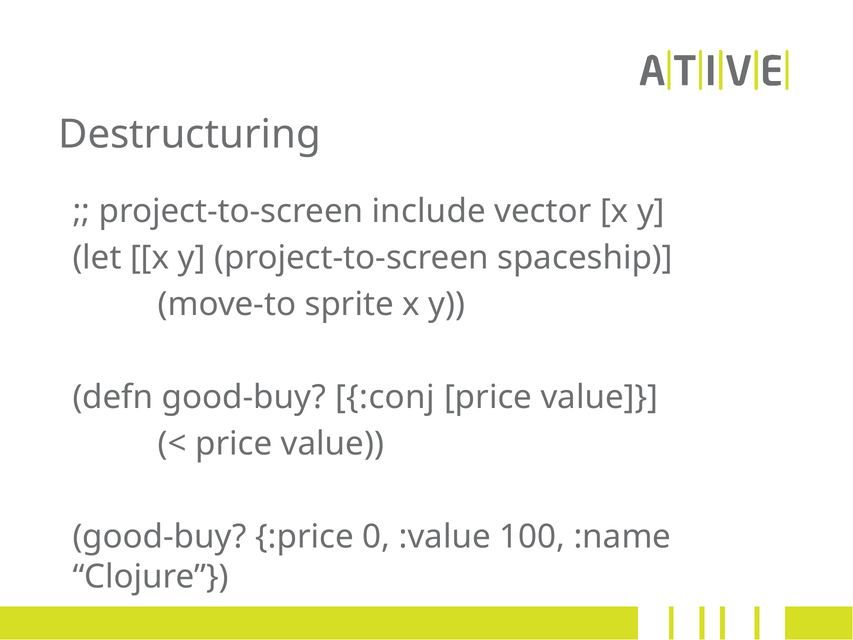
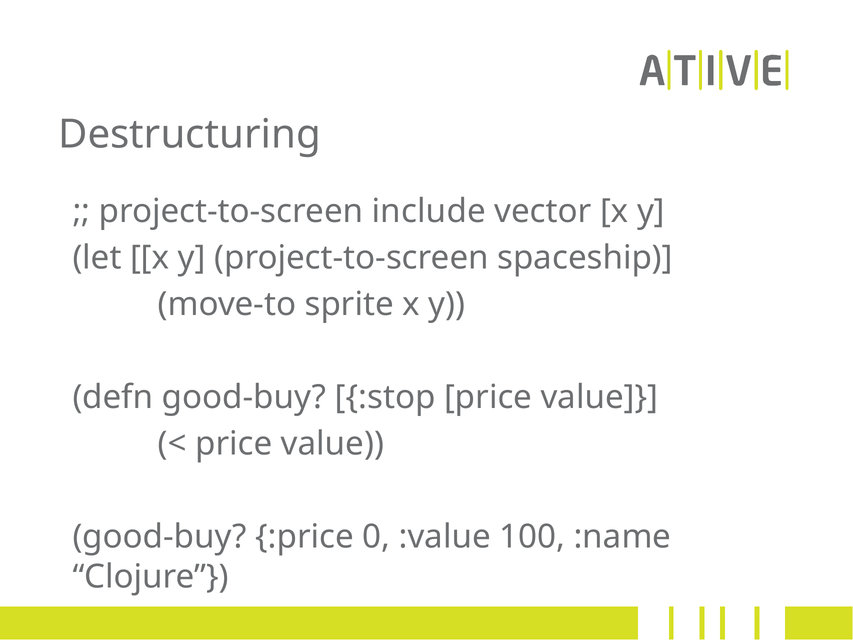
:conj: :conj -> :stop (385, 397)
